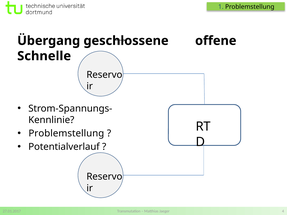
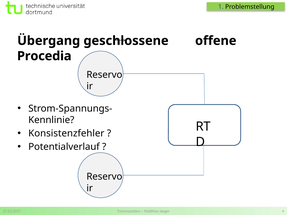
Schnelle: Schnelle -> Procedia (44, 56)
Problemstellung: Problemstellung -> Konsistenzfehler (66, 134)
